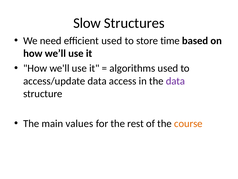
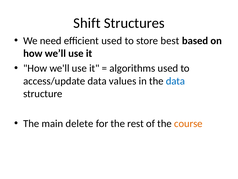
Slow: Slow -> Shift (87, 23)
time: time -> best (170, 41)
access: access -> values (123, 81)
data colour: purple -> blue (175, 81)
values: values -> delete (79, 123)
